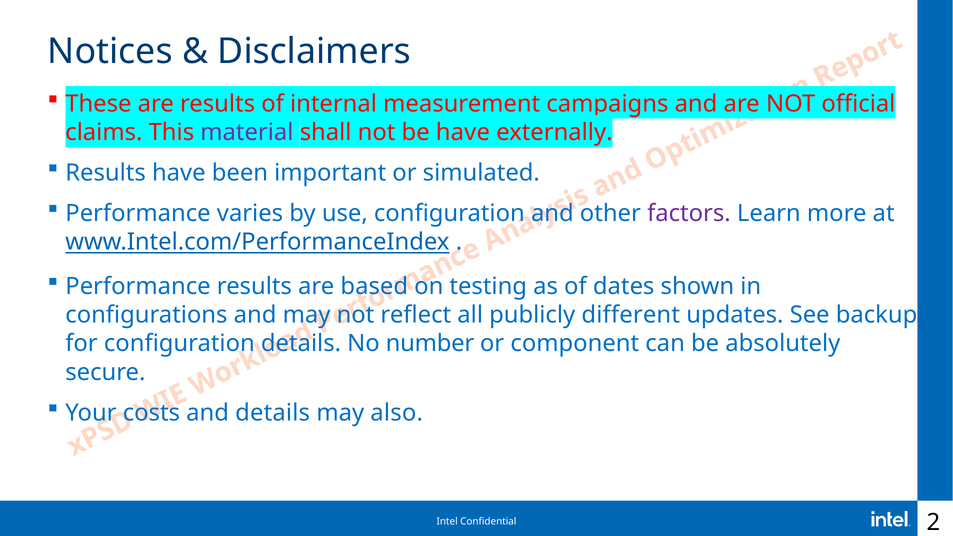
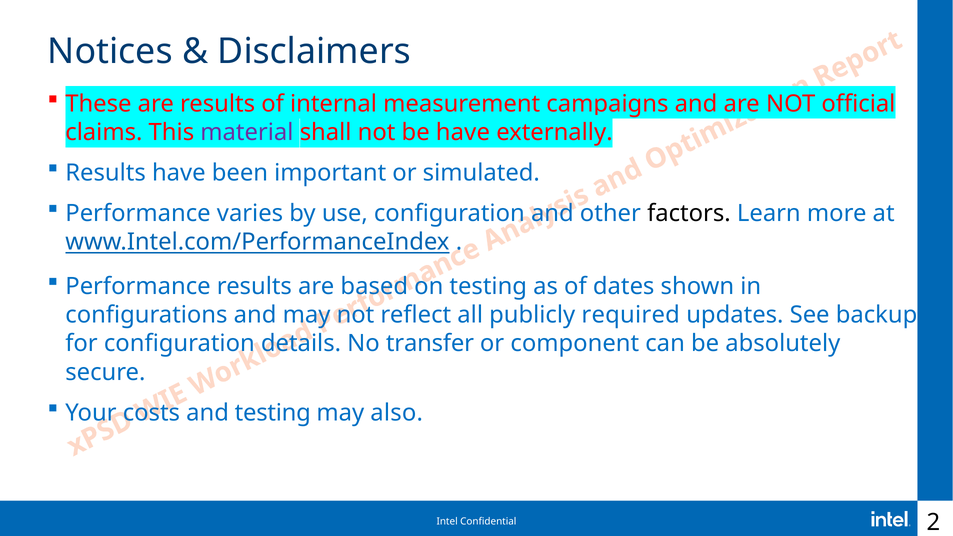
factors colour: purple -> black (689, 213)
different: different -> required (631, 315)
number: number -> transfer (430, 344)
and details: details -> testing (273, 413)
